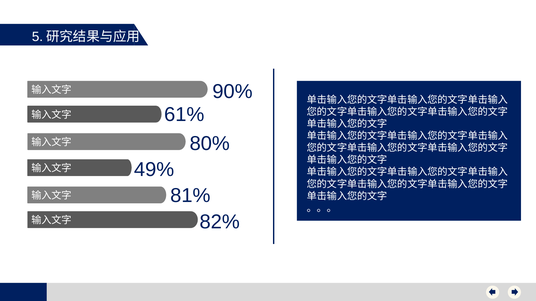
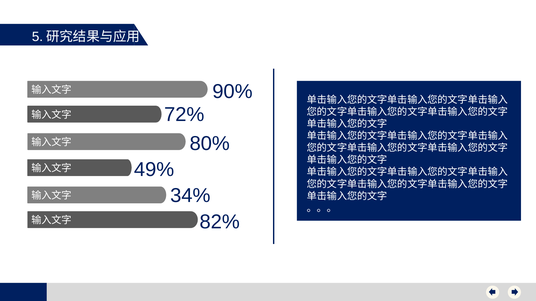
61%: 61% -> 72% (184, 115)
81%: 81% -> 34% (190, 196)
